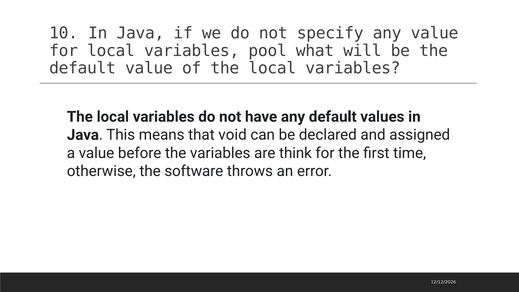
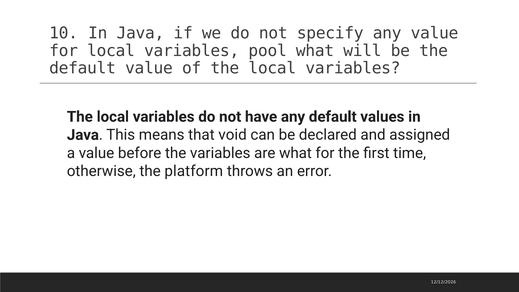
are think: think -> what (295, 153)
software: software -> platform (194, 171)
